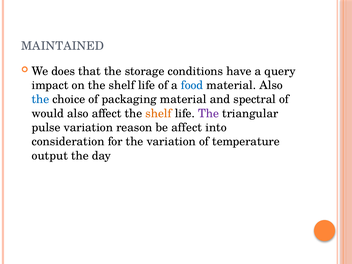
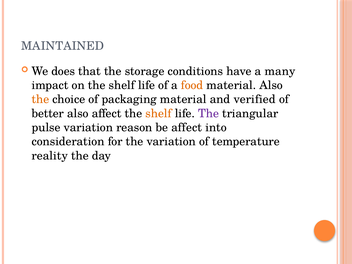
query: query -> many (280, 71)
food colour: blue -> orange (192, 85)
the colour: blue -> orange (40, 99)
spectral: spectral -> verified (255, 99)
would: would -> better (48, 113)
output: output -> reality (50, 156)
